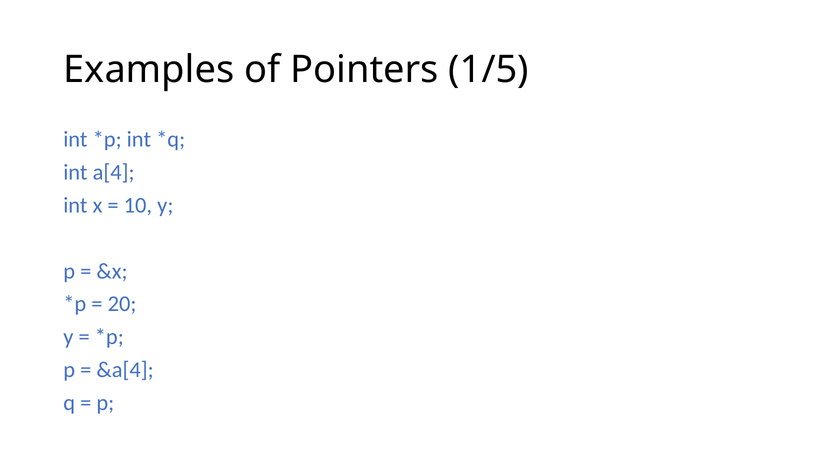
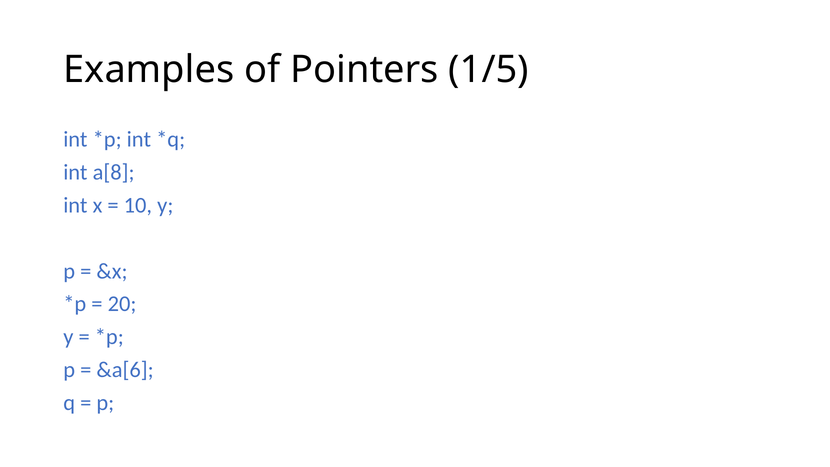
a[4: a[4 -> a[8 (114, 172)
&a[4: &a[4 -> &a[6 (125, 370)
